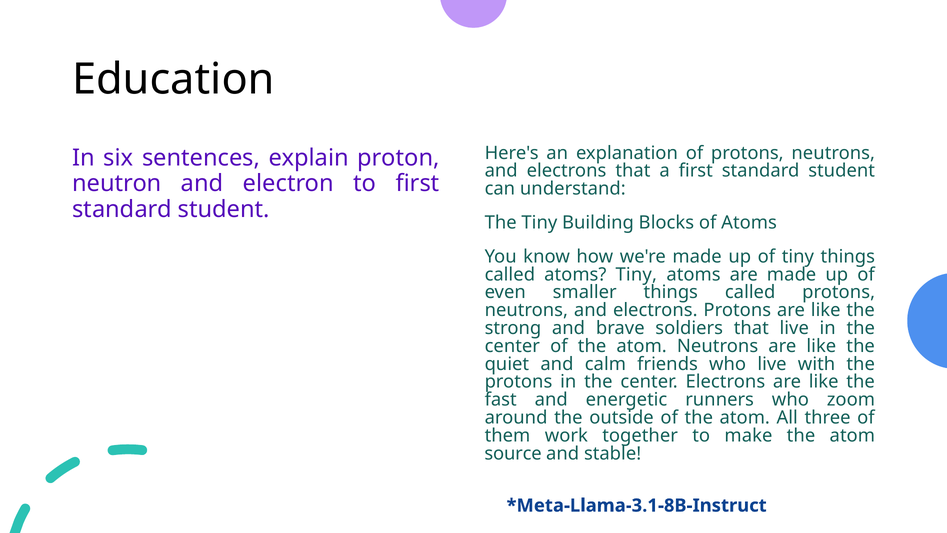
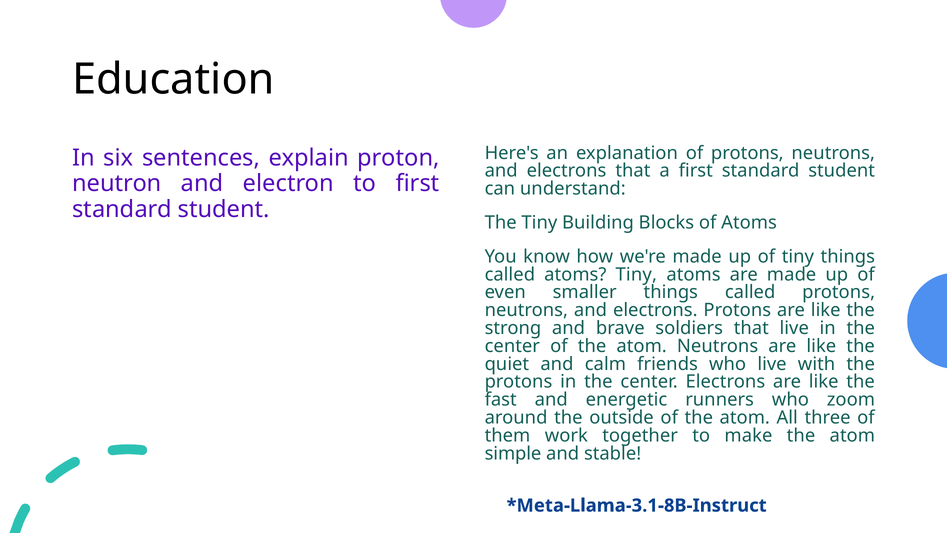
source: source -> simple (513, 453)
